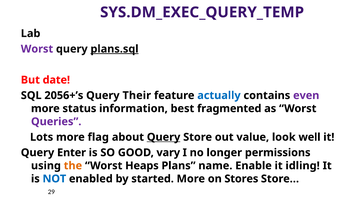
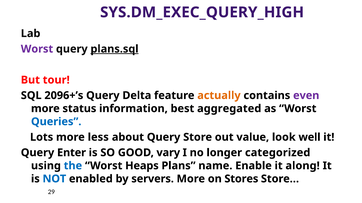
SYS.DM_EXEC_QUERY_TEMP: SYS.DM_EXEC_QUERY_TEMP -> SYS.DM_EXEC_QUERY_HIGH (202, 12)
date: date -> tour (56, 80)
2056+’s: 2056+’s -> 2096+’s (64, 96)
Their: Their -> Delta (137, 96)
actually colour: blue -> orange (219, 96)
fragmented: fragmented -> aggregated (229, 109)
Queries colour: purple -> blue (56, 122)
flag: flag -> less (98, 138)
Query underline: present -> none (164, 138)
permissions: permissions -> categorized (278, 153)
the colour: orange -> blue (73, 166)
idling: idling -> along (303, 166)
started: started -> servers (153, 179)
